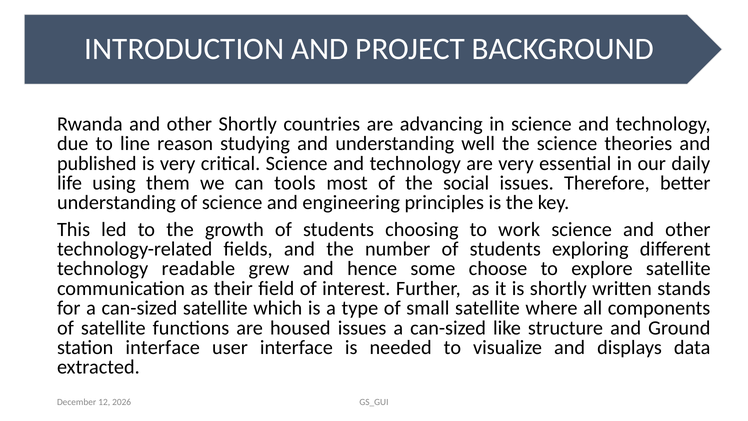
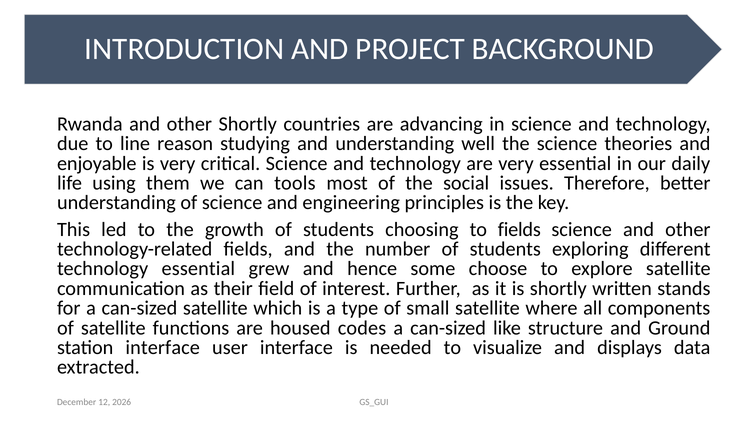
published: published -> enjoyable (97, 163)
to work: work -> fields (519, 229)
technology readable: readable -> essential (198, 269)
housed issues: issues -> codes (362, 328)
